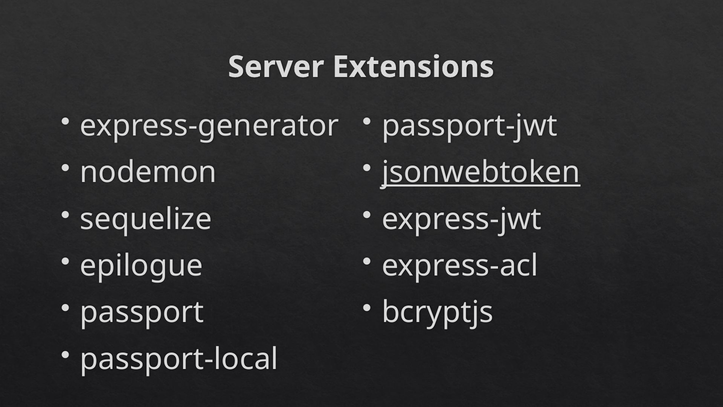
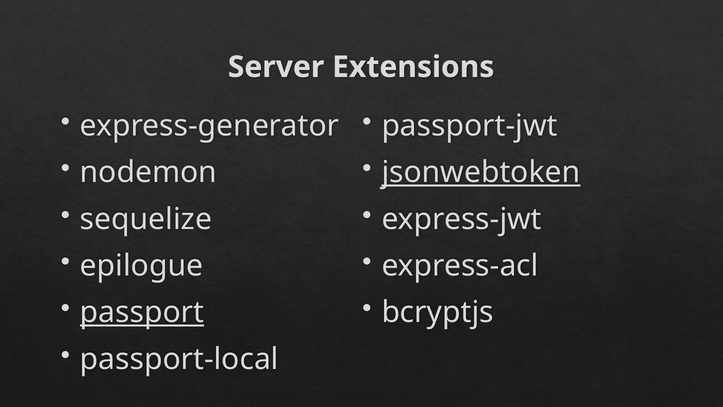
passport underline: none -> present (142, 312)
